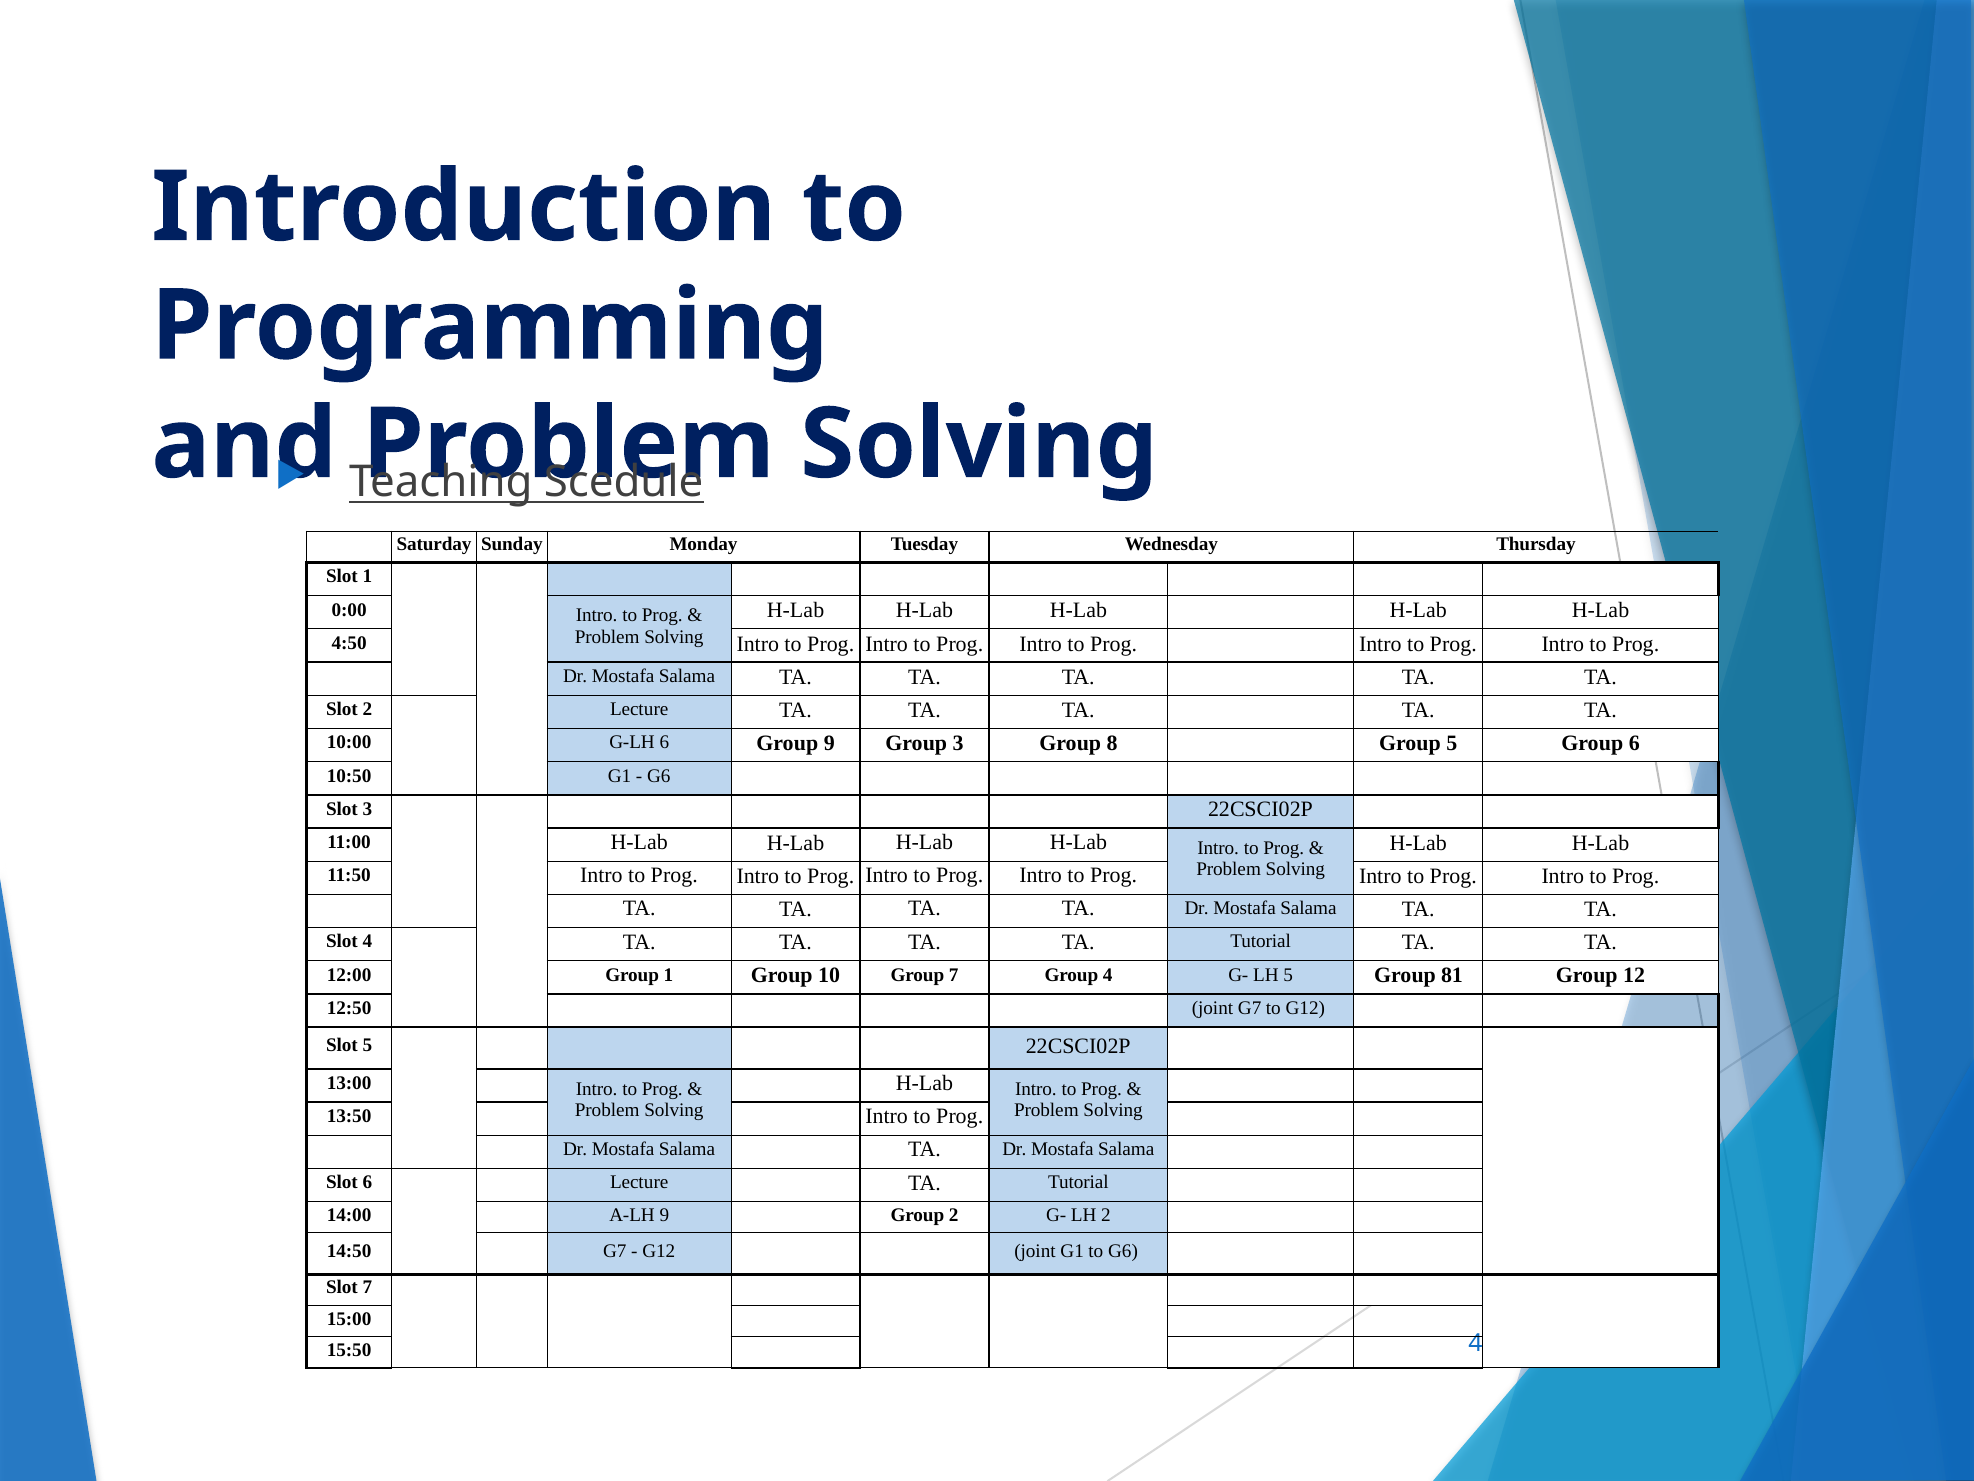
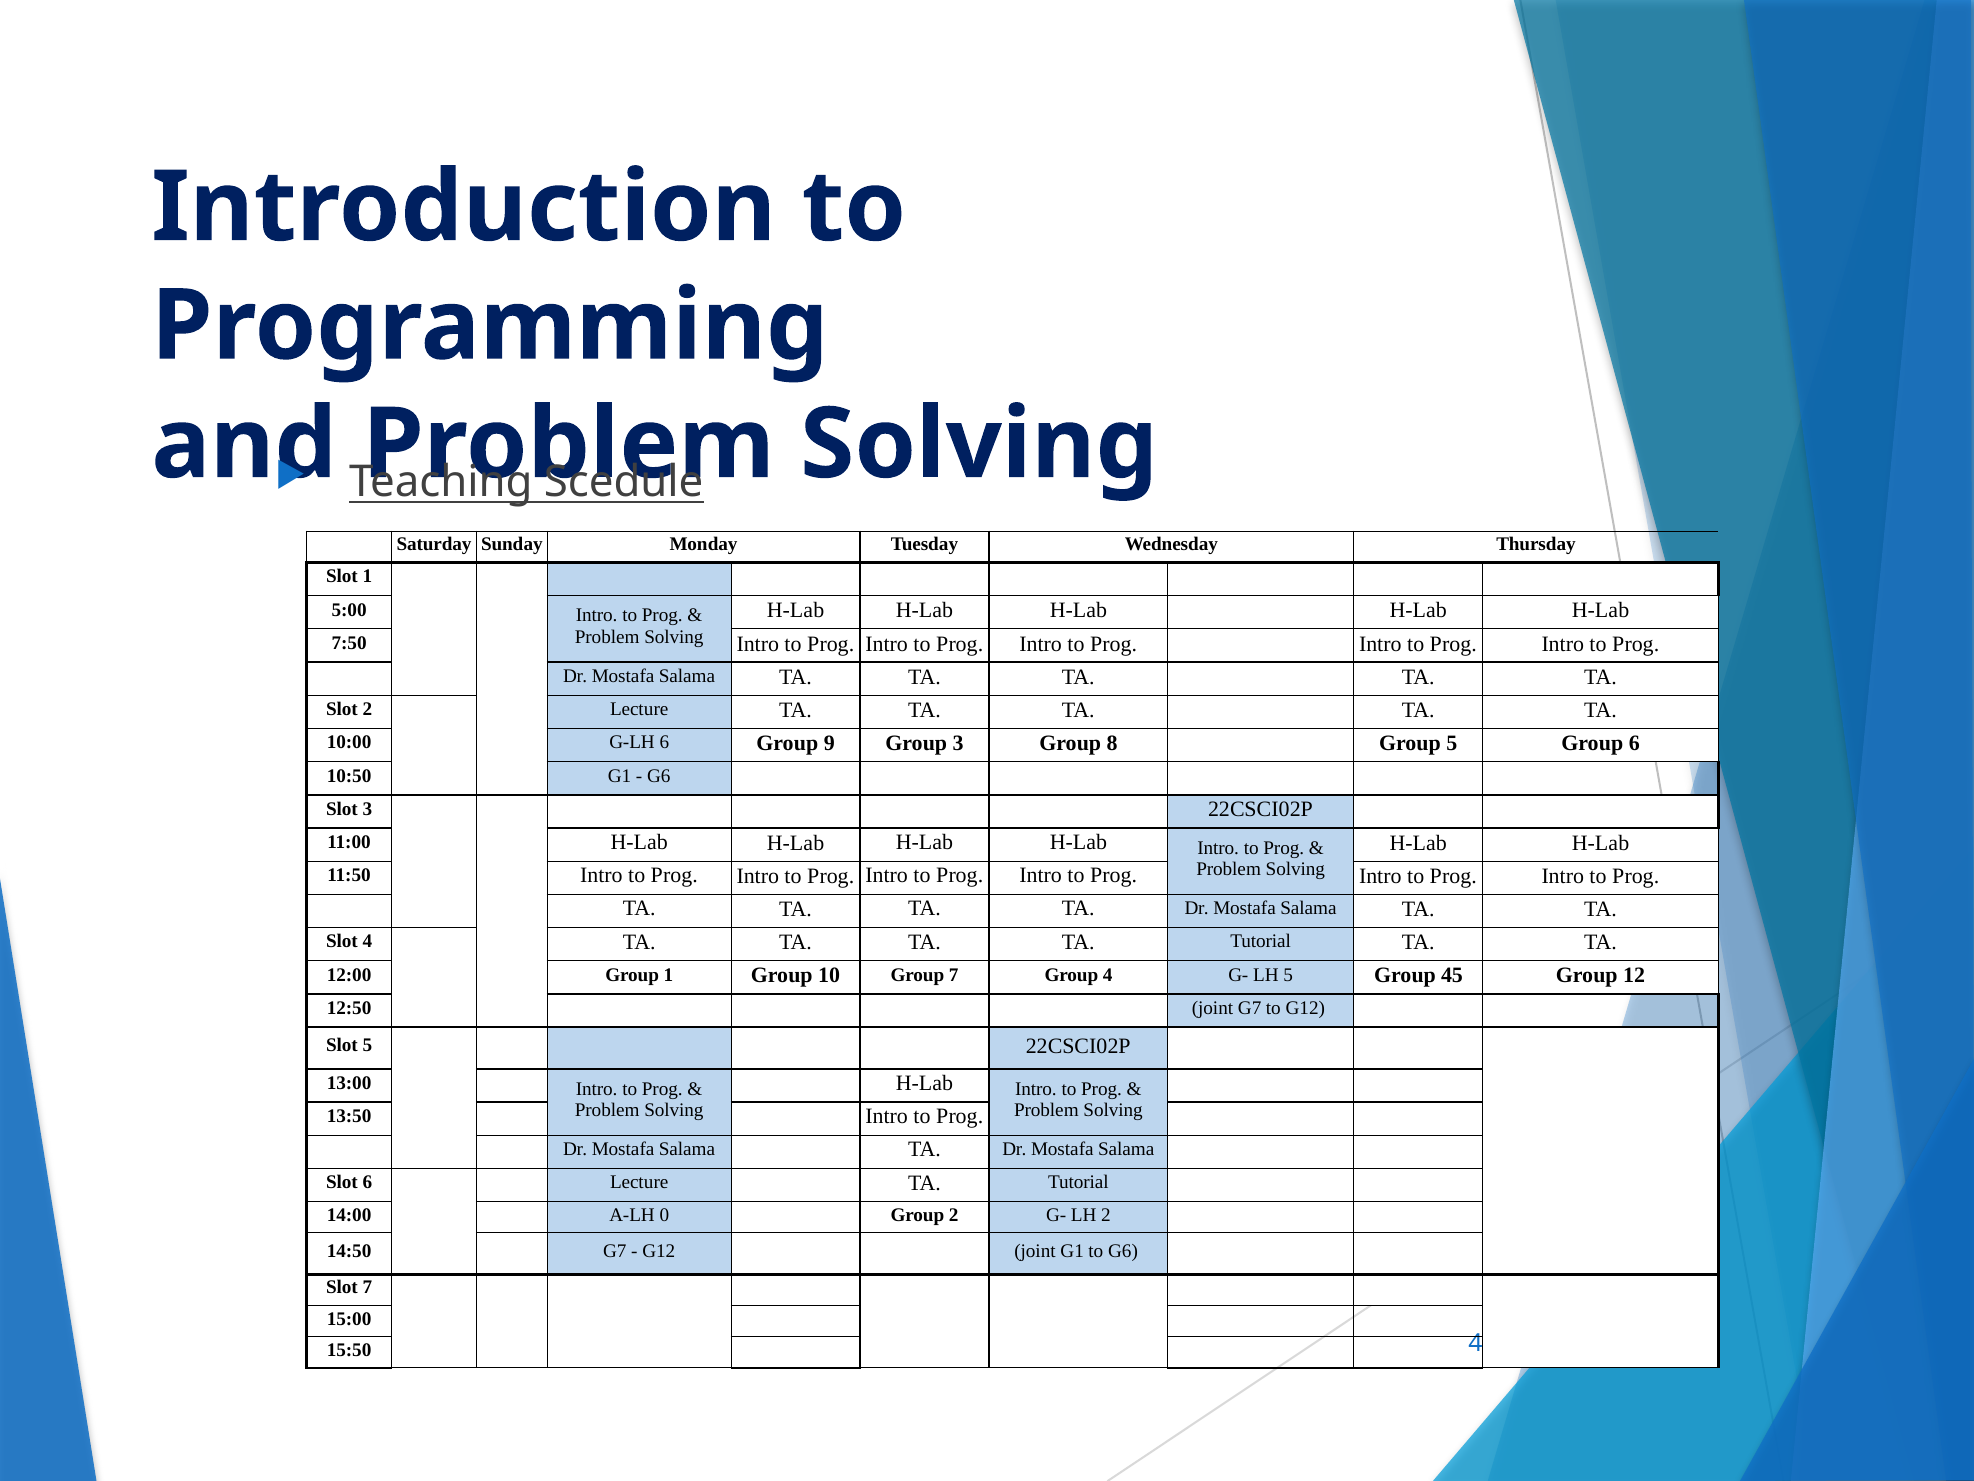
0:00: 0:00 -> 5:00 (349, 609)
4:50: 4:50 -> 7:50 (349, 643)
81: 81 -> 45 (1452, 975)
A-LH 9: 9 -> 0 (664, 1214)
